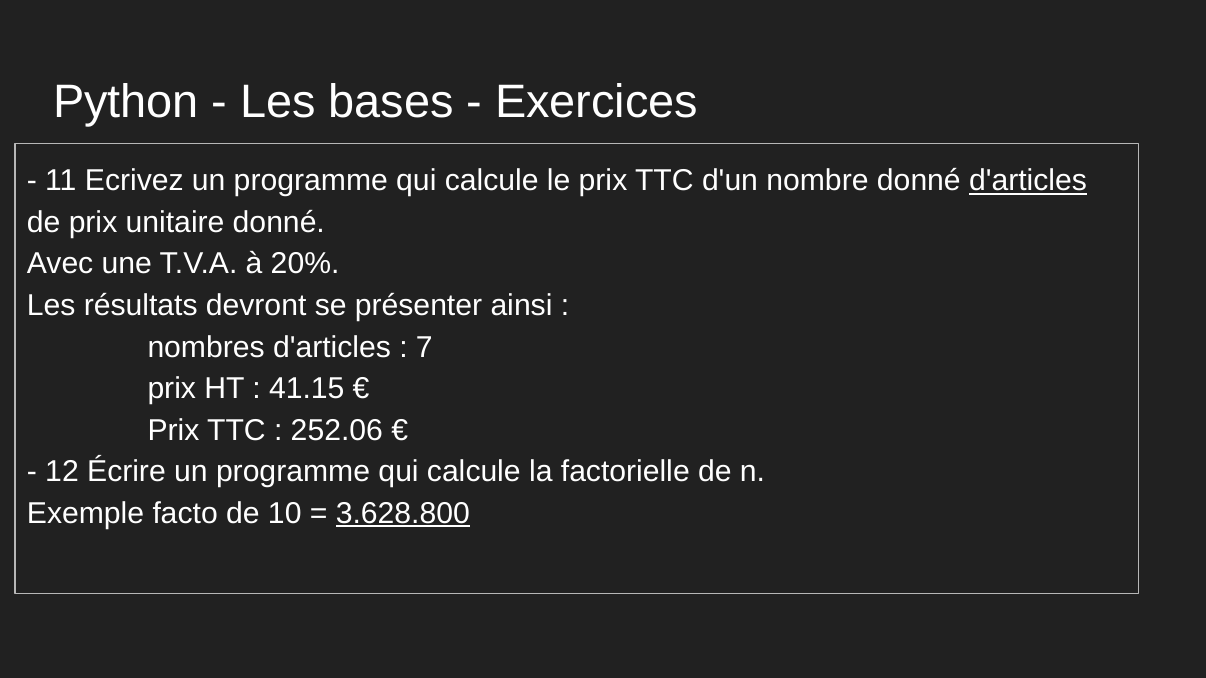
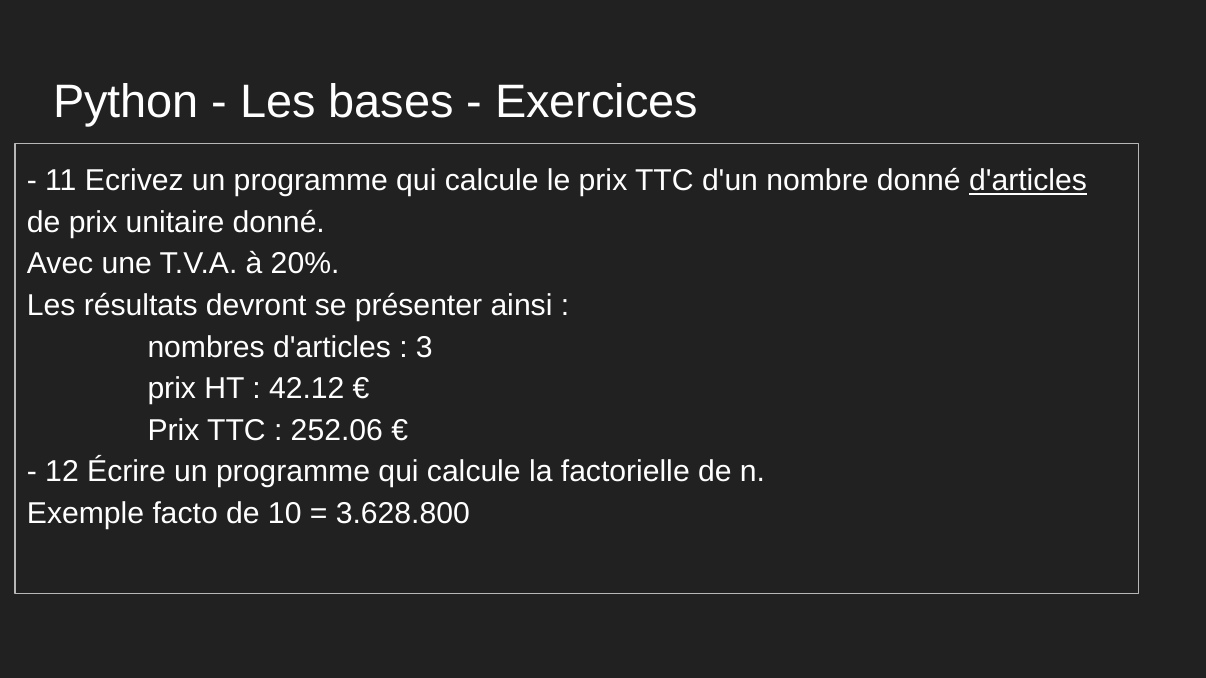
7: 7 -> 3 (424, 347)
41.15: 41.15 -> 42.12 (307, 389)
3.628.800 underline: present -> none (403, 514)
